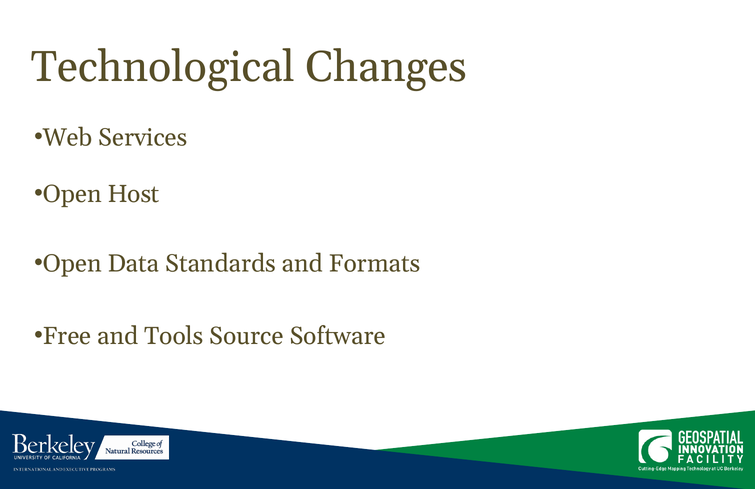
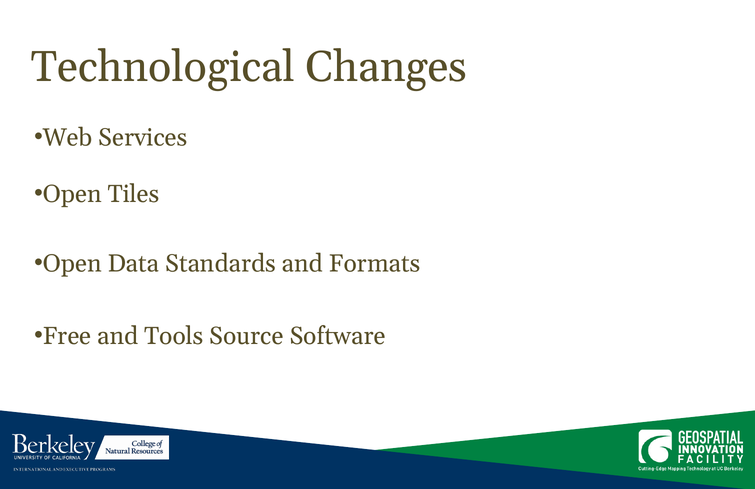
Host: Host -> Tiles (133, 194)
